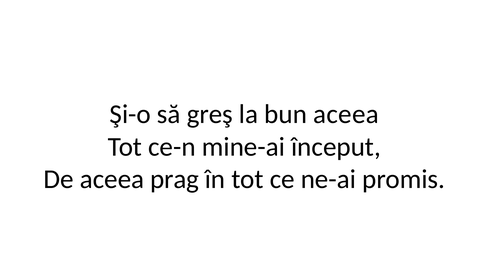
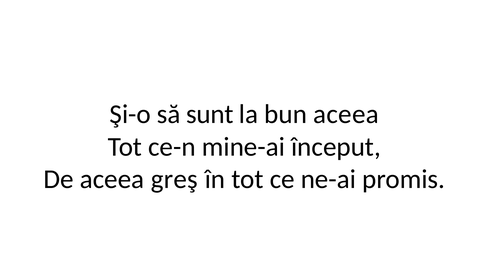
greş: greş -> sunt (210, 114)
prag: prag -> greş (174, 179)
